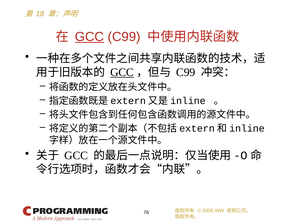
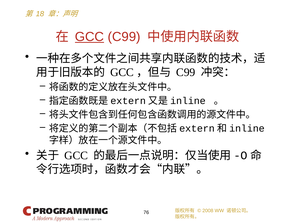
GCC underline: present -> none (122, 72)
